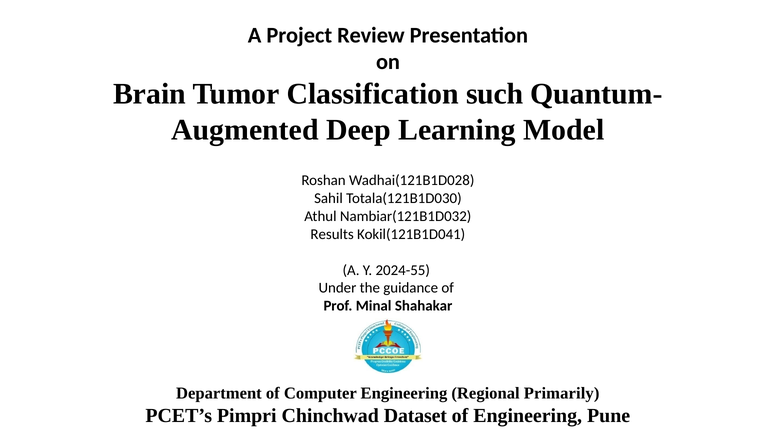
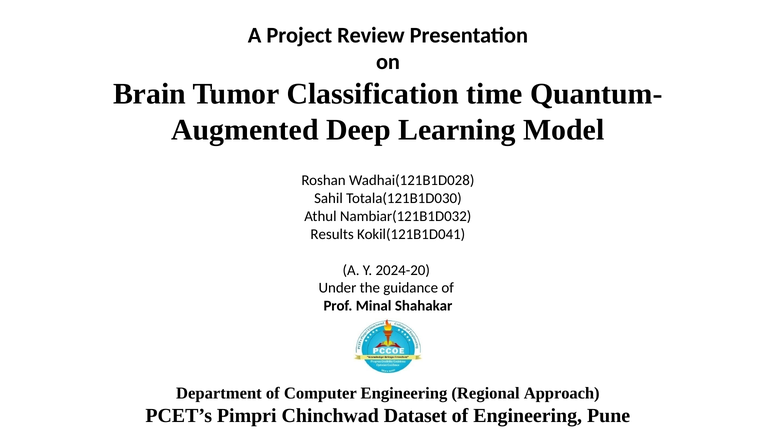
such: such -> time (494, 94)
2024-55: 2024-55 -> 2024-20 (403, 270)
Primarily: Primarily -> Approach (562, 393)
